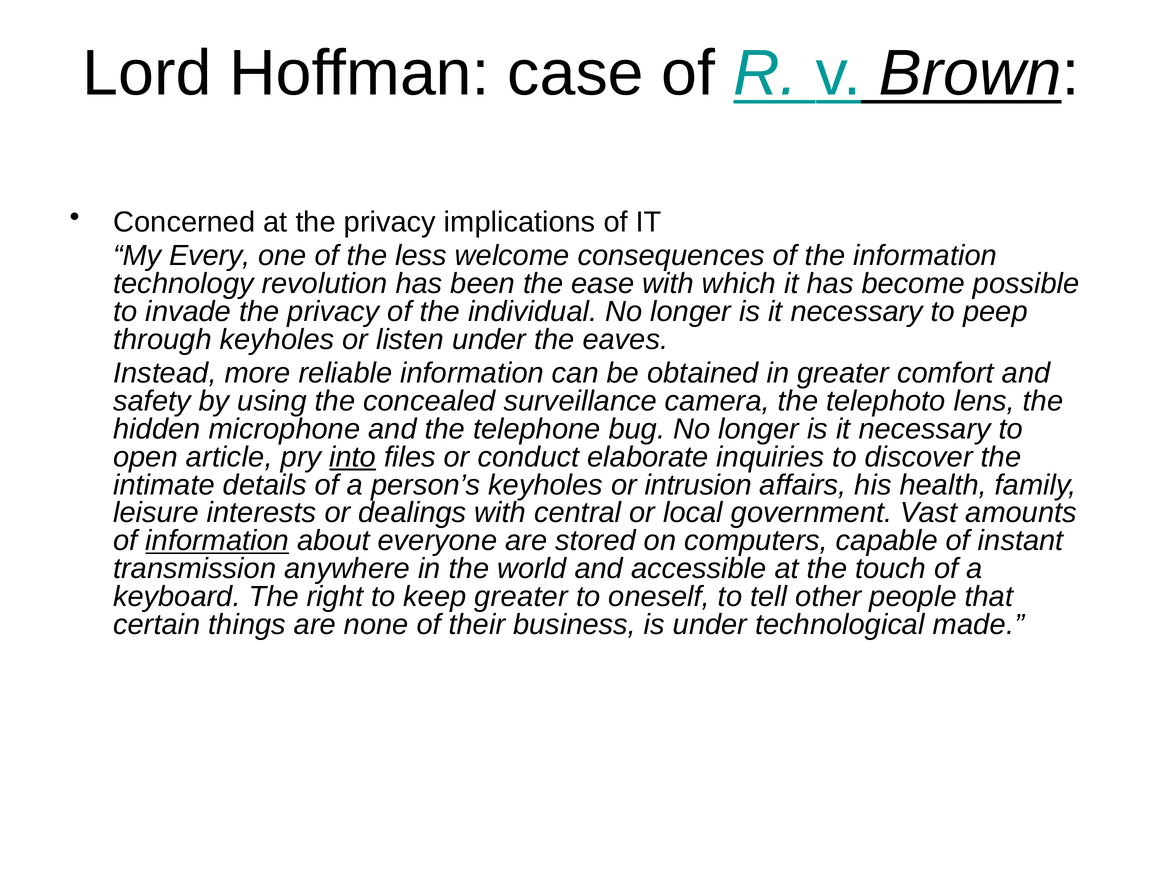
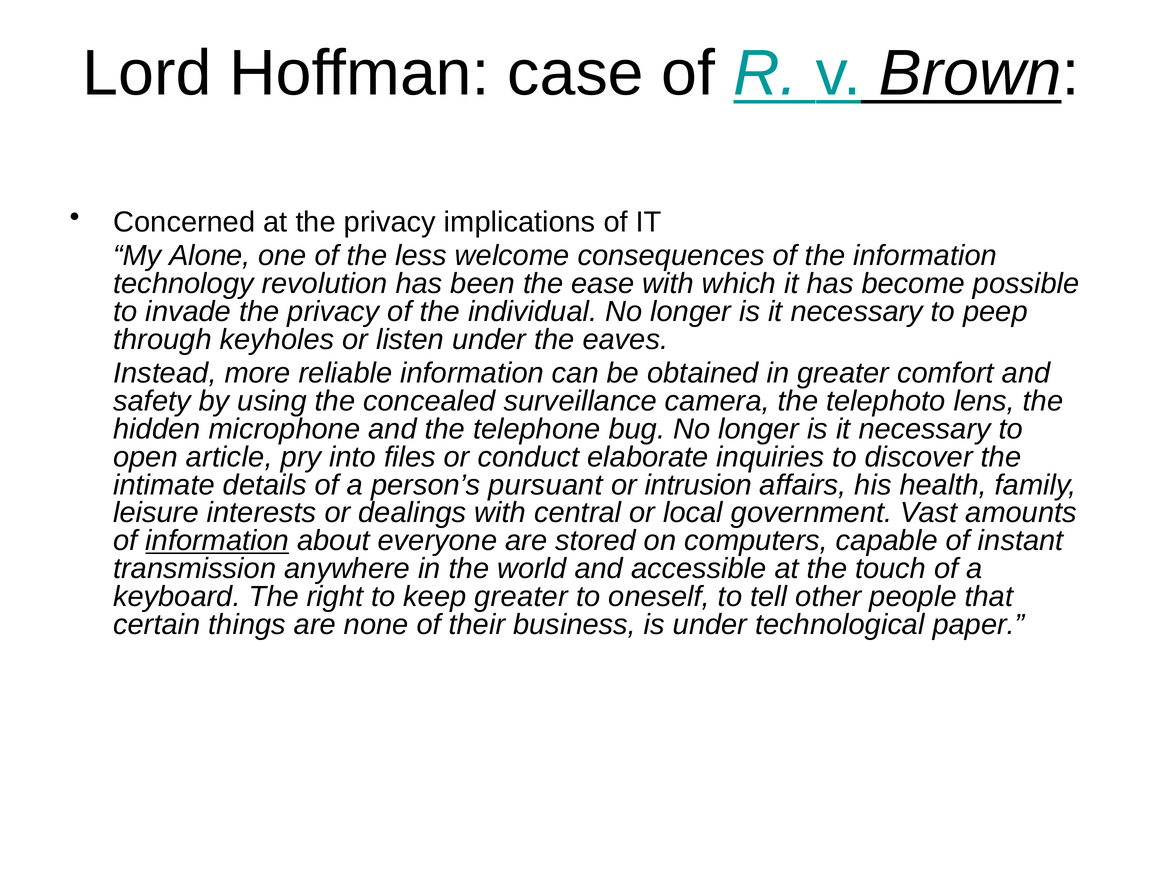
Every: Every -> Alone (210, 256)
into underline: present -> none (353, 457)
person’s keyholes: keyholes -> pursuant (546, 485)
made: made -> paper (979, 624)
